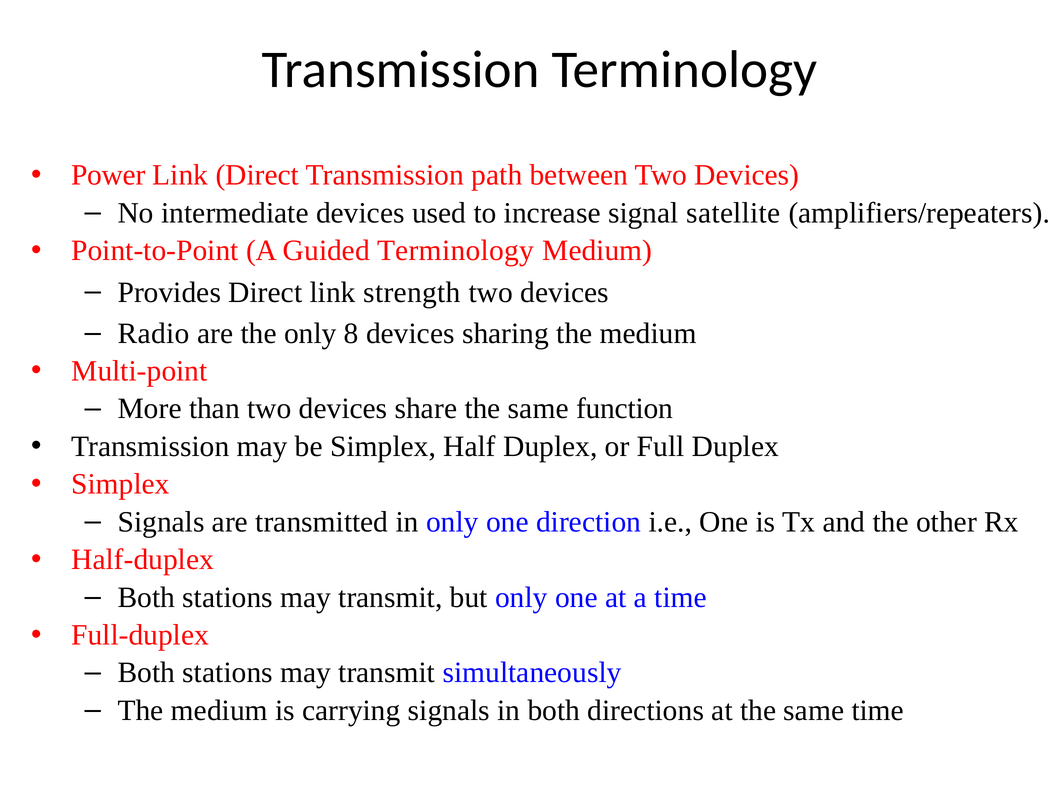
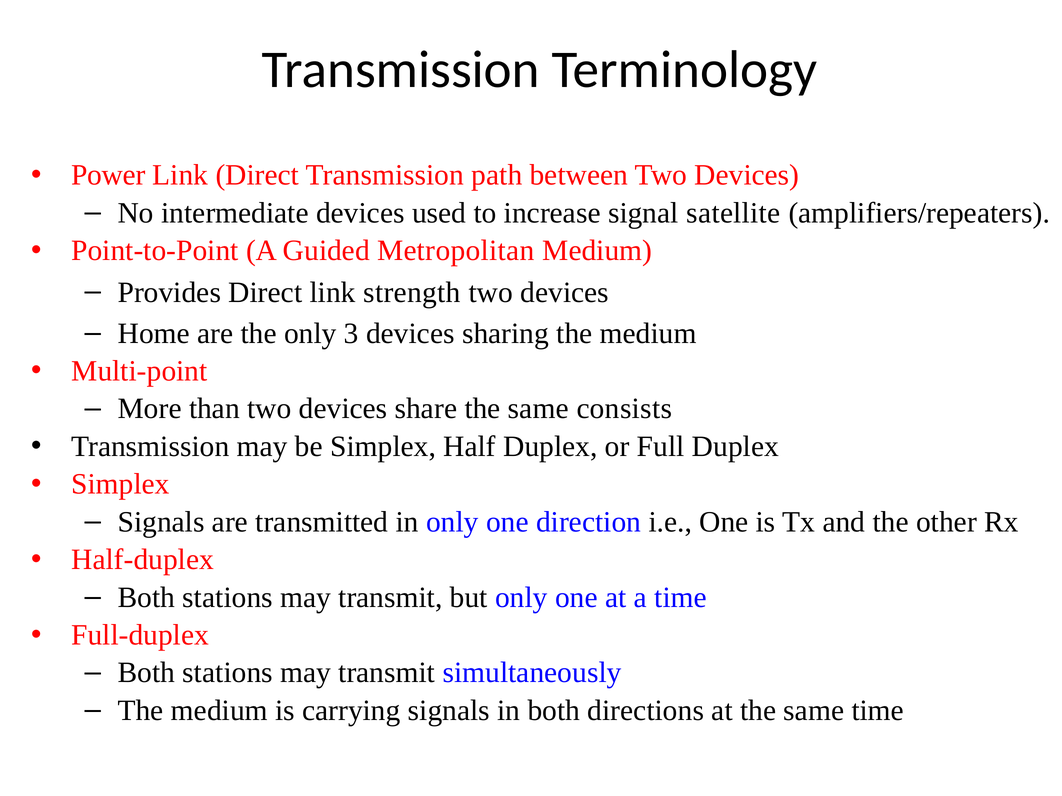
Guided Terminology: Terminology -> Metropolitan (456, 251)
Radio: Radio -> Home (154, 334)
8: 8 -> 3 (351, 334)
function: function -> consists (624, 409)
